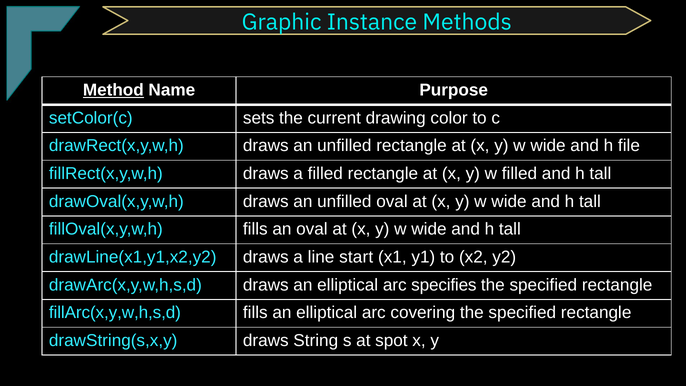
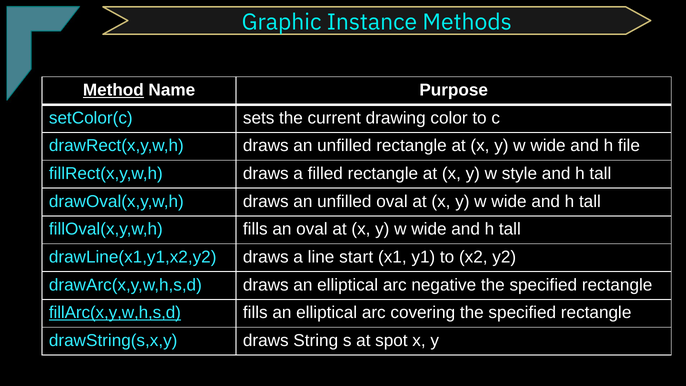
w filled: filled -> style (519, 174)
specifies: specifies -> negative (444, 285)
fillArc(x,y,w,h,s,d underline: none -> present (115, 313)
